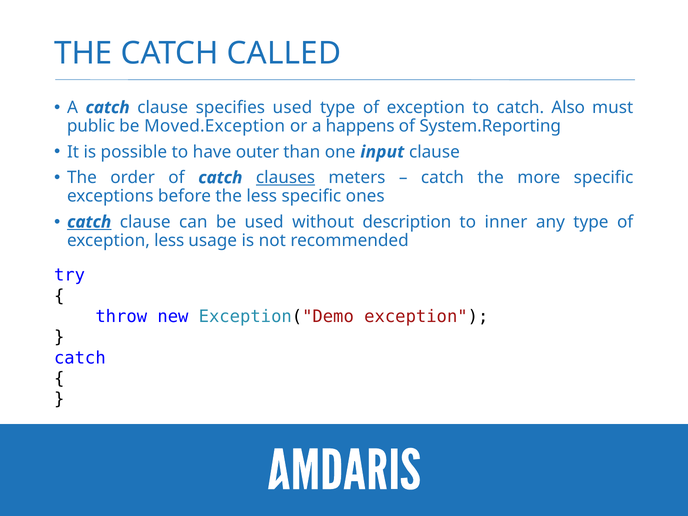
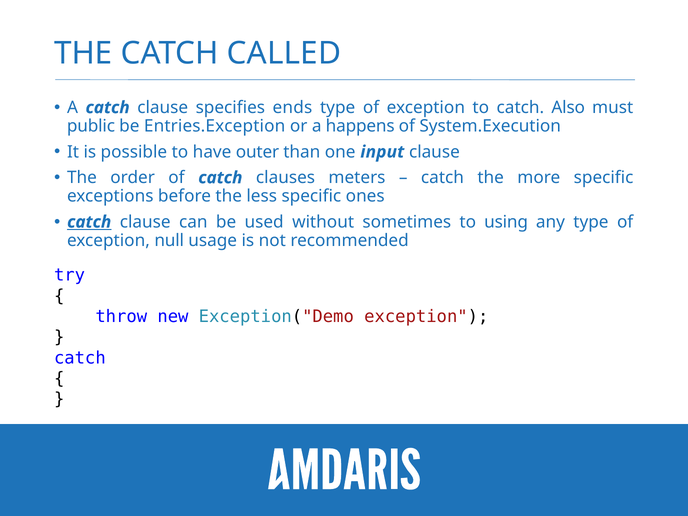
specifies used: used -> ends (292, 108)
Moved.Exception: Moved.Exception -> Entries.Exception (215, 126)
System.Reporting: System.Reporting -> System.Execution (490, 126)
clauses underline: present -> none (286, 178)
description: description -> sometimes (407, 222)
inner: inner -> using (506, 222)
exception less: less -> null (169, 241)
